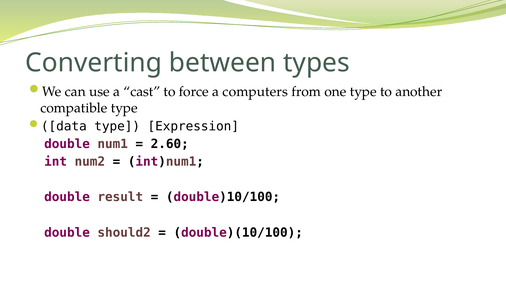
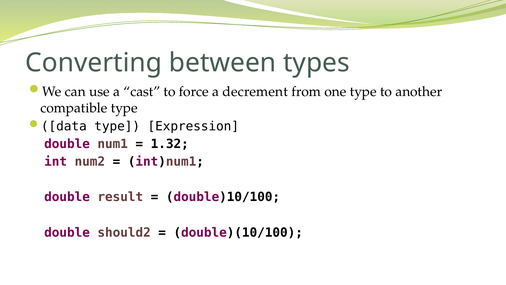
computers: computers -> decrement (255, 91)
2.60: 2.60 -> 1.32 (170, 144)
